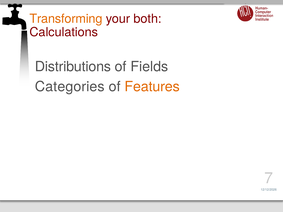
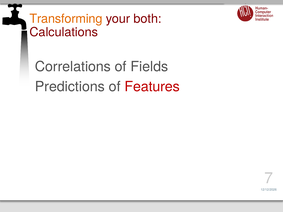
Distributions: Distributions -> Correlations (73, 67)
Categories: Categories -> Predictions (70, 87)
Features colour: orange -> red (152, 87)
